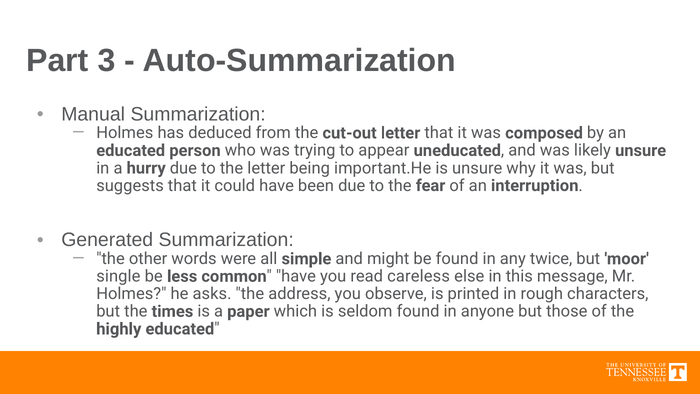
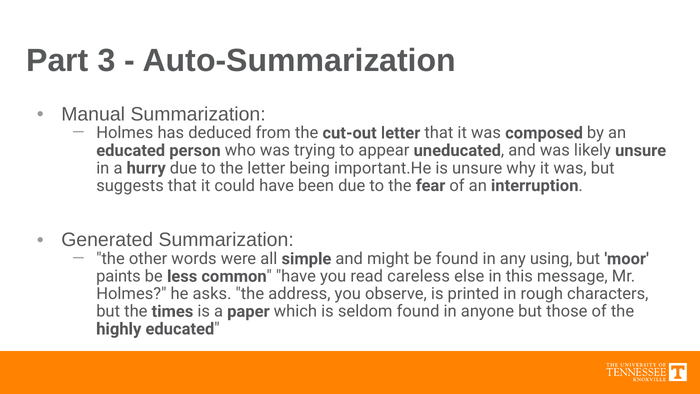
twice: twice -> using (551, 259)
single: single -> paints (118, 276)
